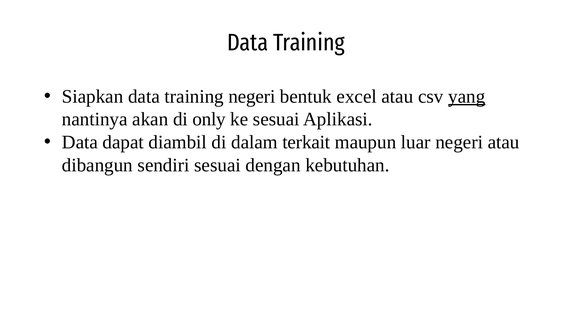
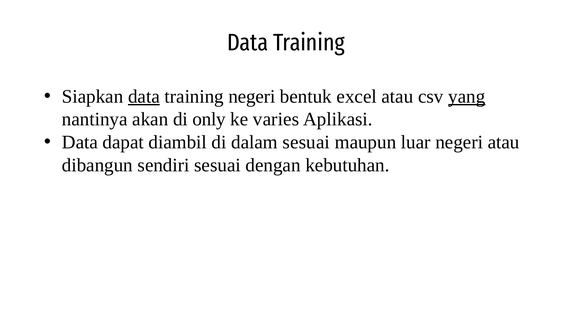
data underline: none -> present (144, 96)
ke sesuai: sesuai -> varies (276, 119)
dalam terkait: terkait -> sesuai (306, 142)
